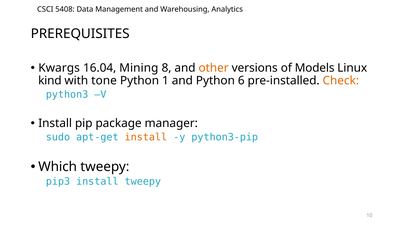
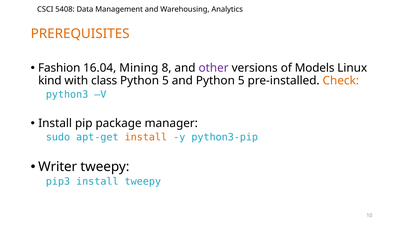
PREREQUISITES colour: black -> orange (80, 34)
Kwargs: Kwargs -> Fashion (59, 68)
other colour: orange -> purple (214, 68)
tone: tone -> class (104, 81)
1: 1 -> 5 (165, 81)
and Python 6: 6 -> 5 (241, 81)
Which: Which -> Writer (58, 167)
